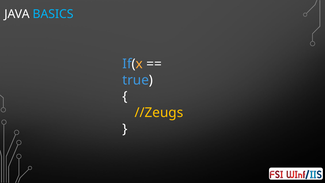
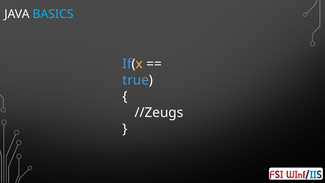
//Zeugs colour: yellow -> white (159, 113)
